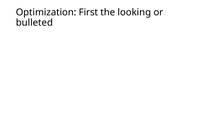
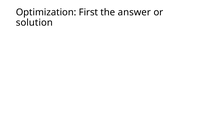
looking: looking -> answer (134, 12)
bulleted: bulleted -> solution (34, 23)
